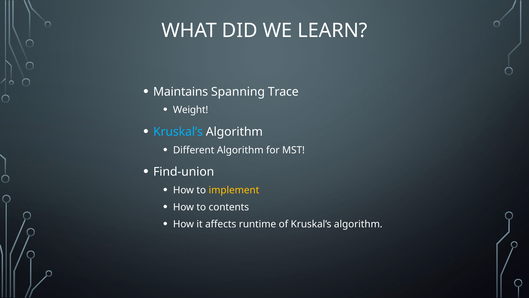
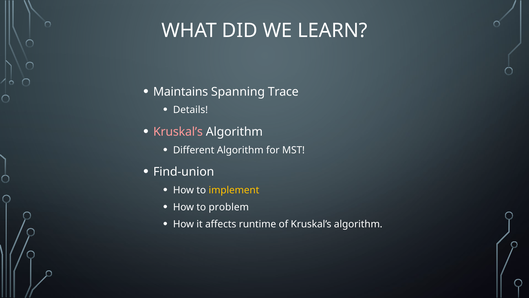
Weight: Weight -> Details (190, 110)
Kruskal’s colour: light blue -> pink (178, 132)
contents: contents -> problem (229, 207)
